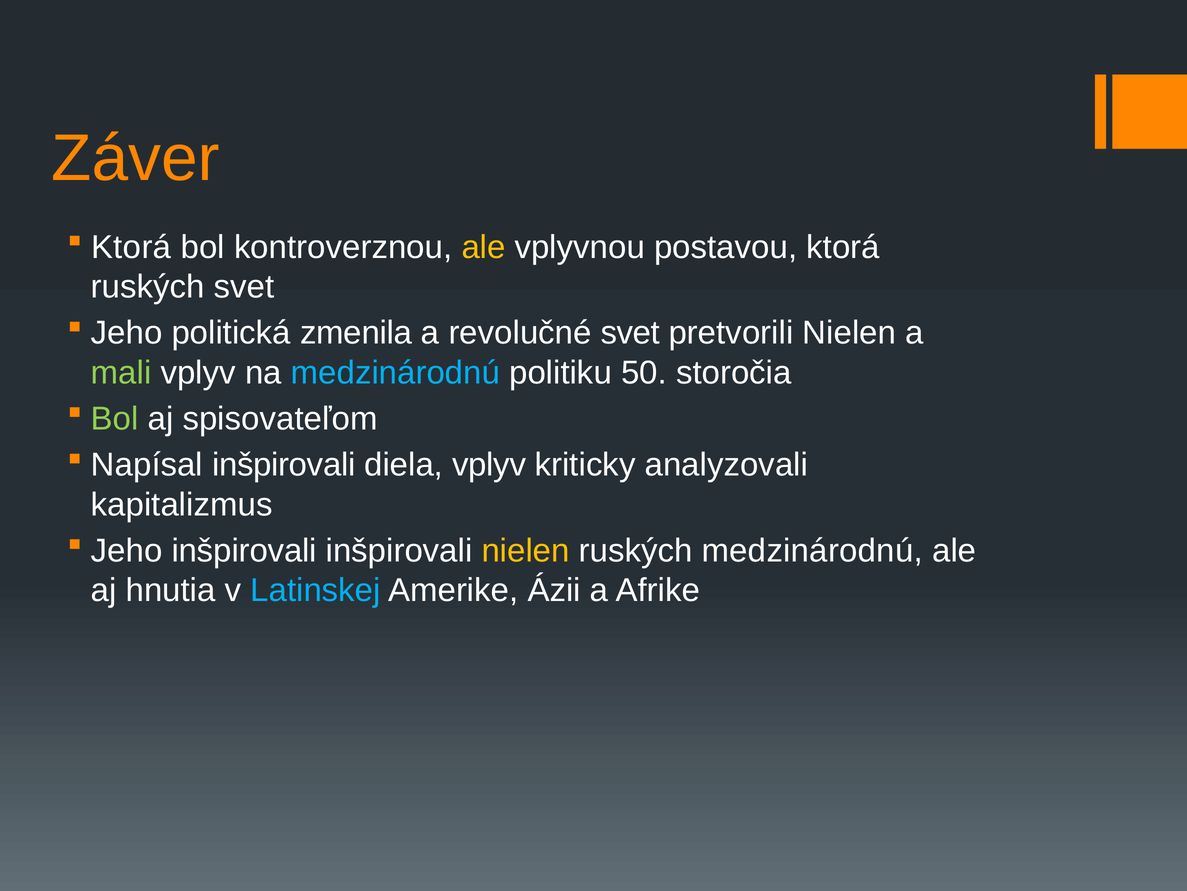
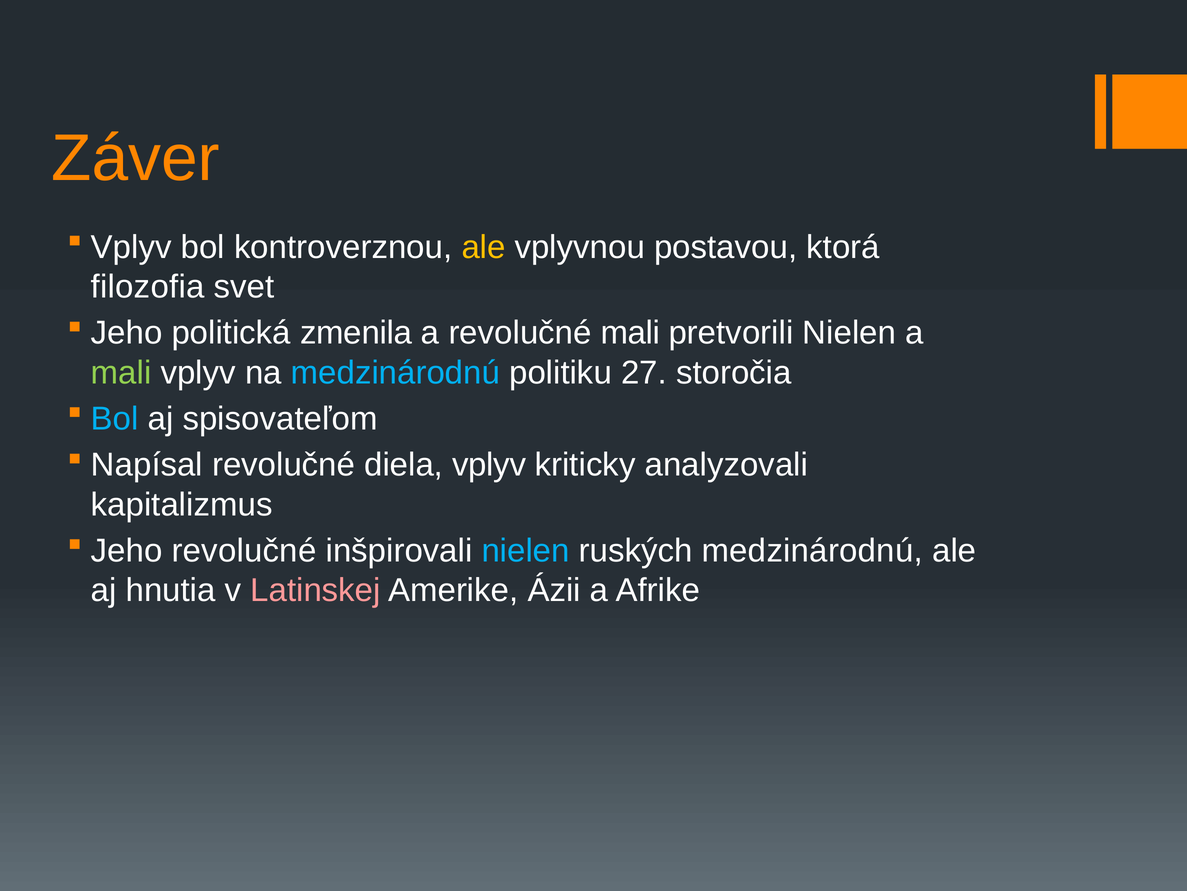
Ktorá: Ktorá -> Vplyv (131, 247)
ruských: ruských -> filozofia (148, 287)
revolučné svet: svet -> mali (630, 333)
50: 50 -> 27 (644, 372)
Bol colour: light green -> light blue (115, 418)
Napísal inšpirovali: inšpirovali -> revolučné (284, 465)
Jeho inšpirovali: inšpirovali -> revolučné (244, 550)
nielen colour: yellow -> light blue (526, 550)
Latinskej colour: light blue -> pink (316, 590)
